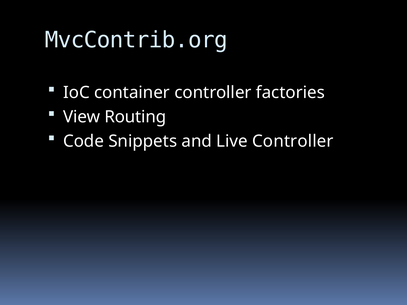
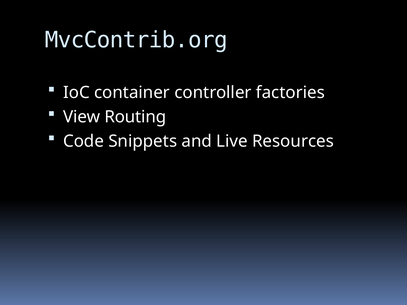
Live Controller: Controller -> Resources (293, 141)
